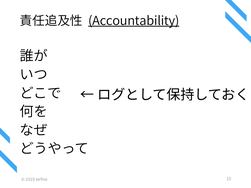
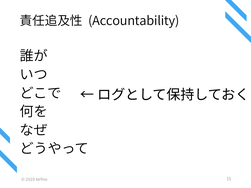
Accountability underline: present -> none (134, 21)
